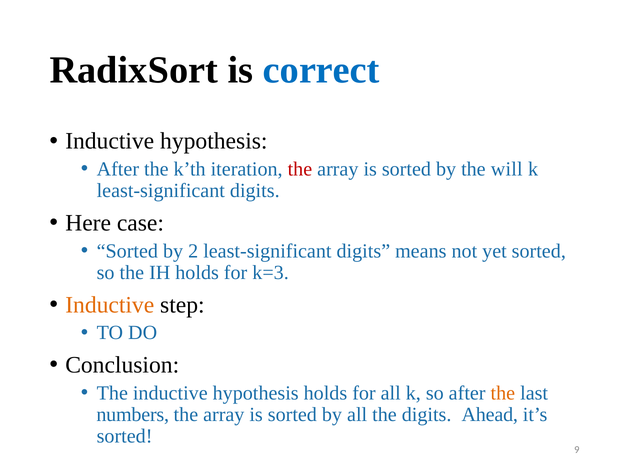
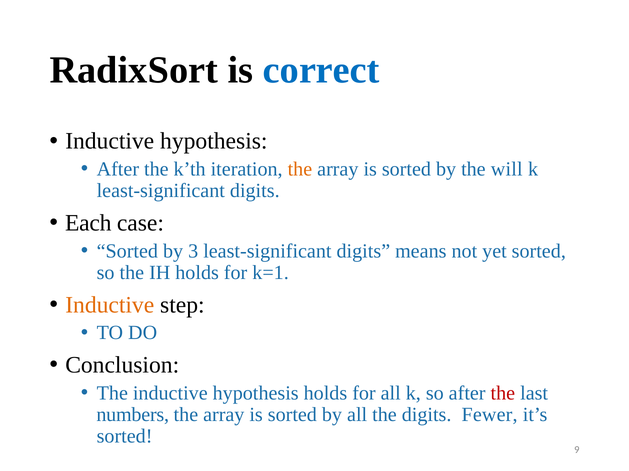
the colour: red -> orange (300, 169)
Here: Here -> Each (88, 223)
2: 2 -> 3 (193, 251)
k=3: k=3 -> k=1 (271, 273)
the colour: orange -> red (503, 394)
Ahead: Ahead -> Fewer (490, 415)
